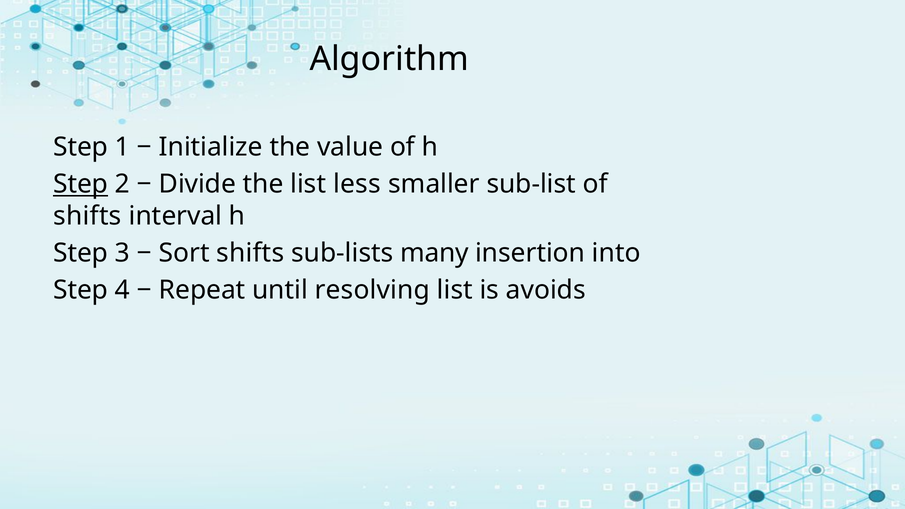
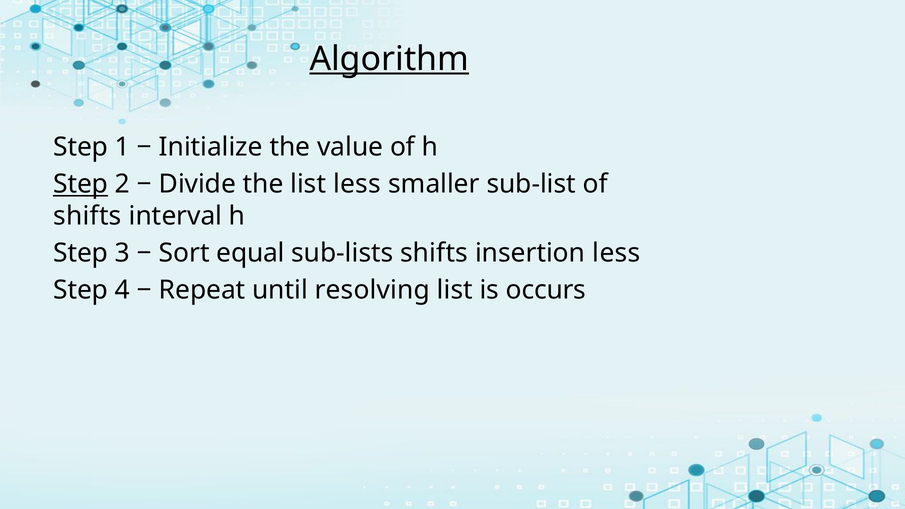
Algorithm underline: none -> present (389, 59)
Sort shifts: shifts -> equal (251, 253)
sub-lists many: many -> shifts (434, 253)
insertion into: into -> less (616, 253)
avoids: avoids -> occurs (546, 290)
